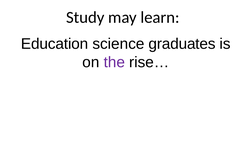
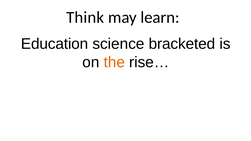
Study: Study -> Think (85, 17)
graduates: graduates -> bracketed (182, 44)
the colour: purple -> orange (114, 62)
